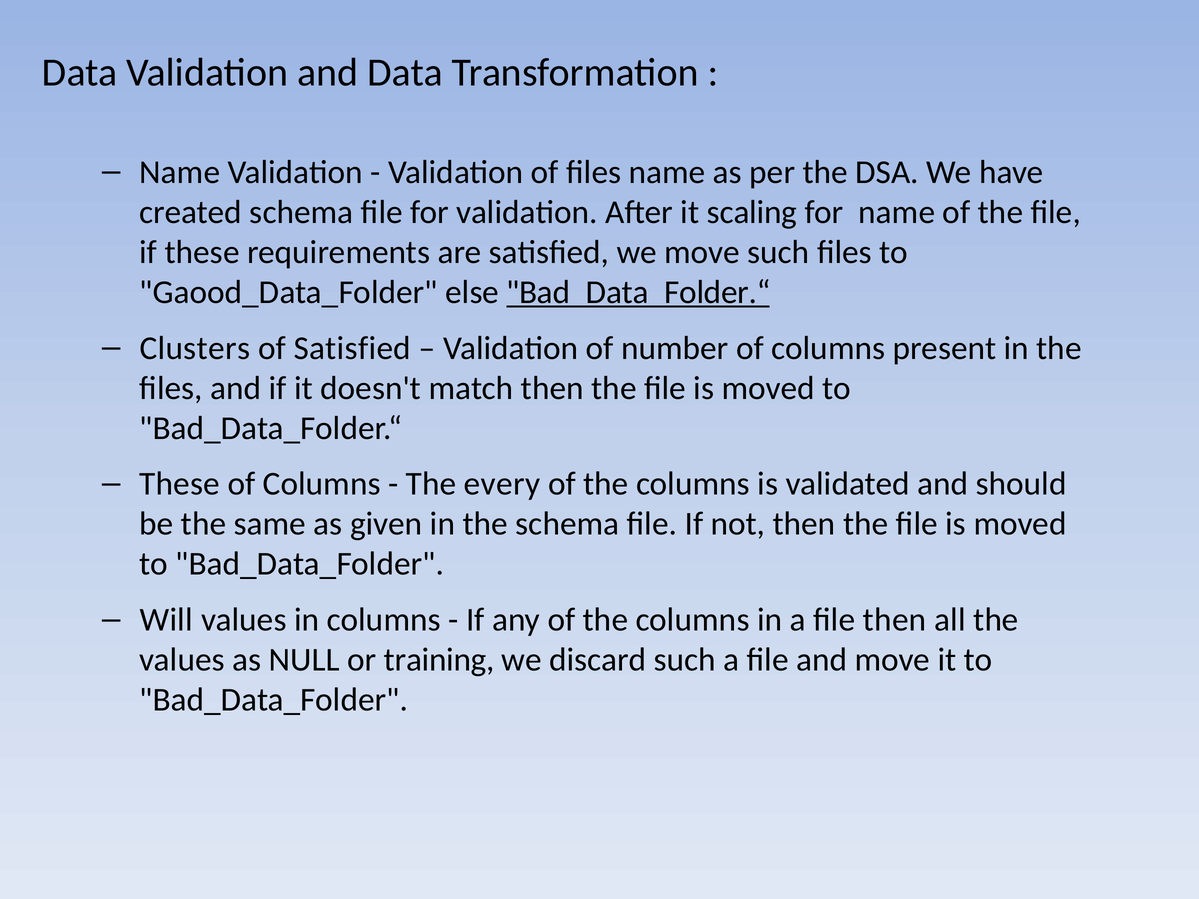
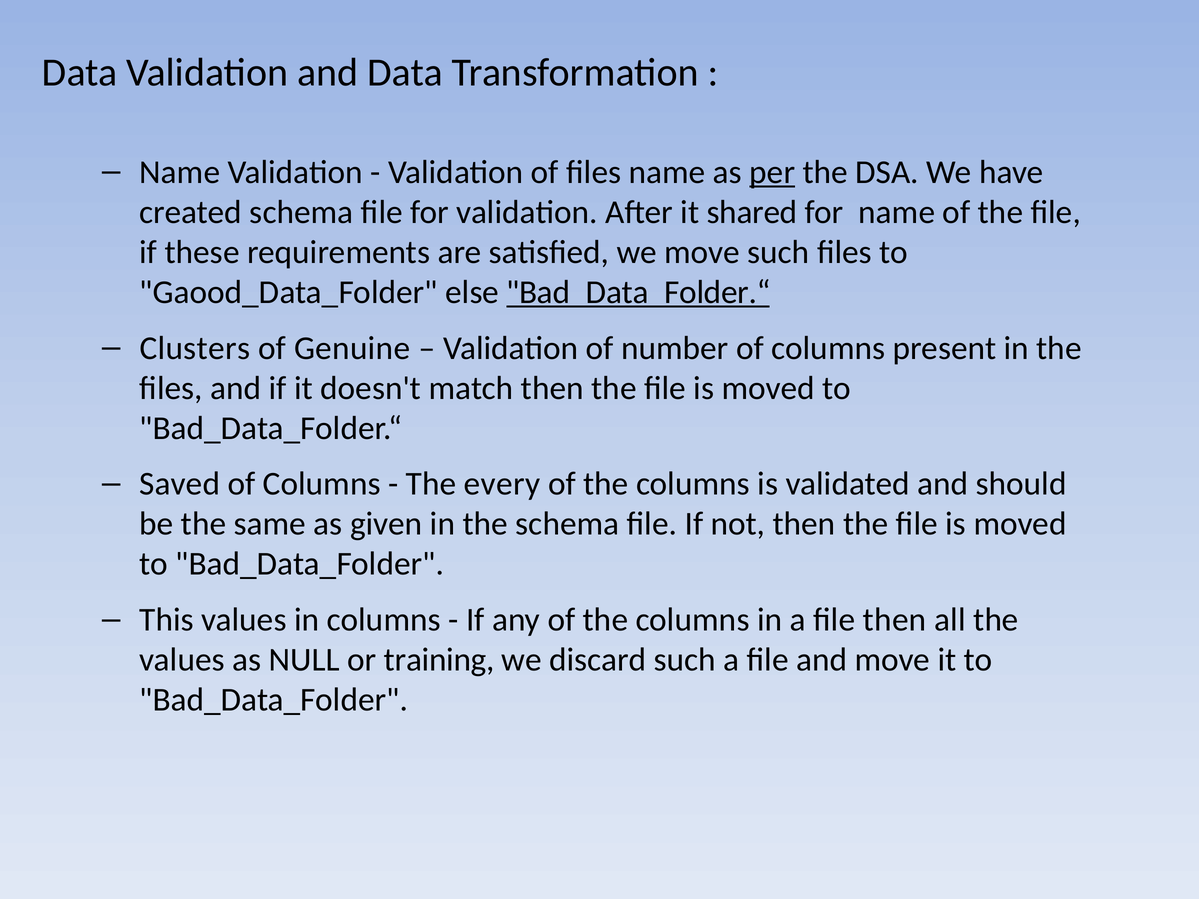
per underline: none -> present (772, 172)
scaling: scaling -> shared (752, 212)
of Satisfied: Satisfied -> Genuine (352, 348)
These: These -> Saved (180, 484)
Will: Will -> This (167, 620)
